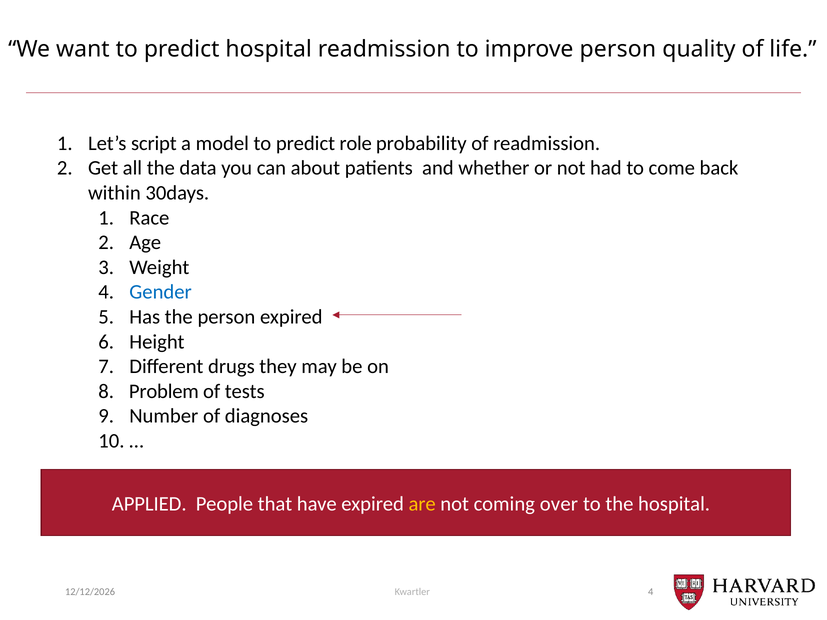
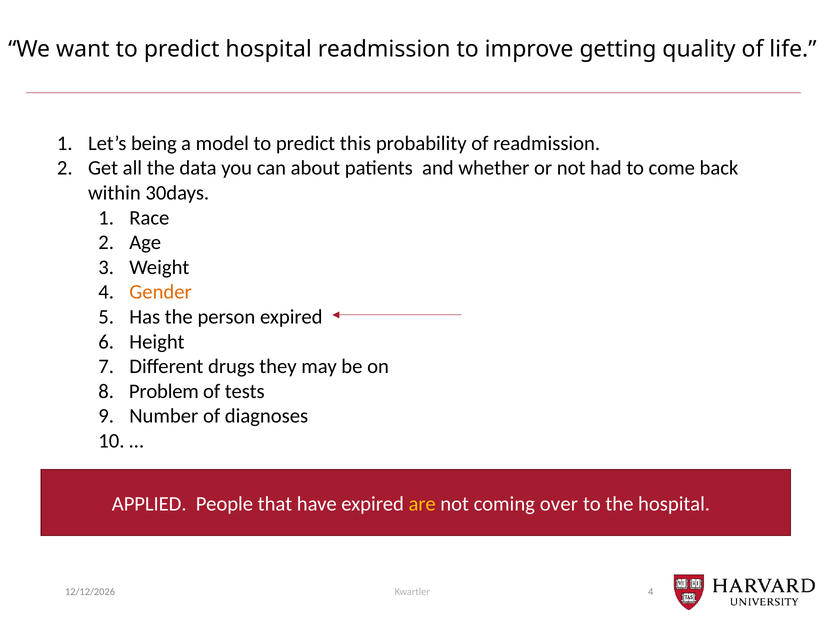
improve person: person -> getting (618, 49)
script: script -> being (154, 143)
role: role -> this (355, 143)
Gender colour: blue -> orange (161, 292)
